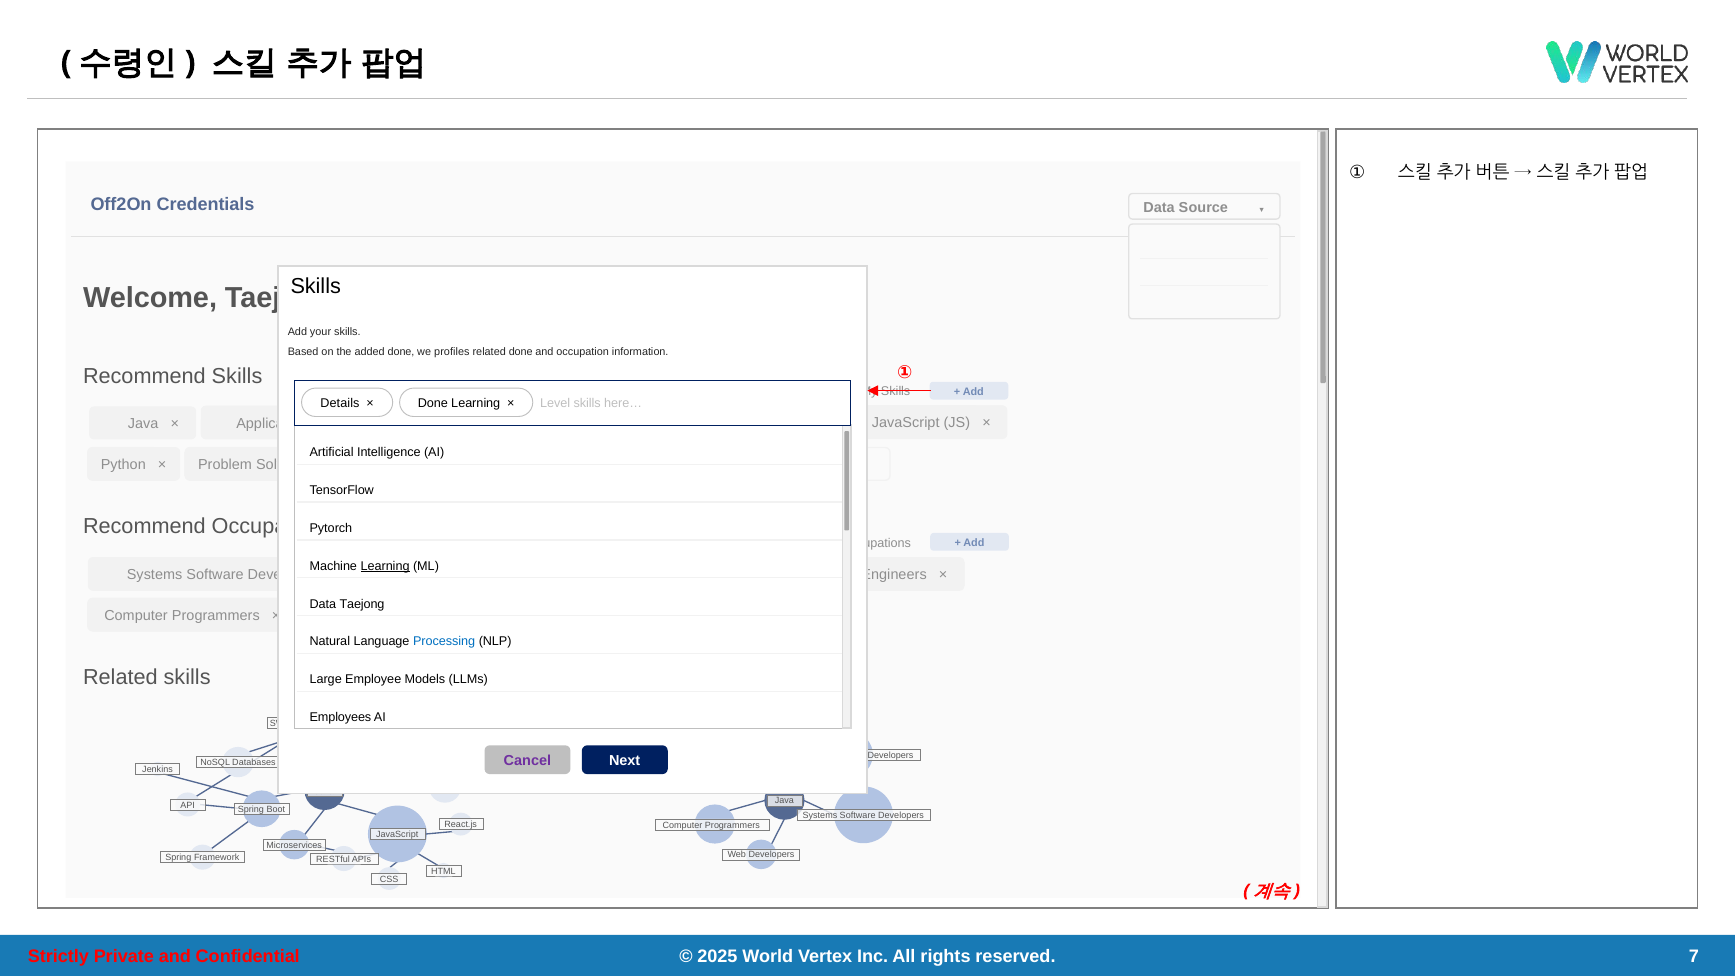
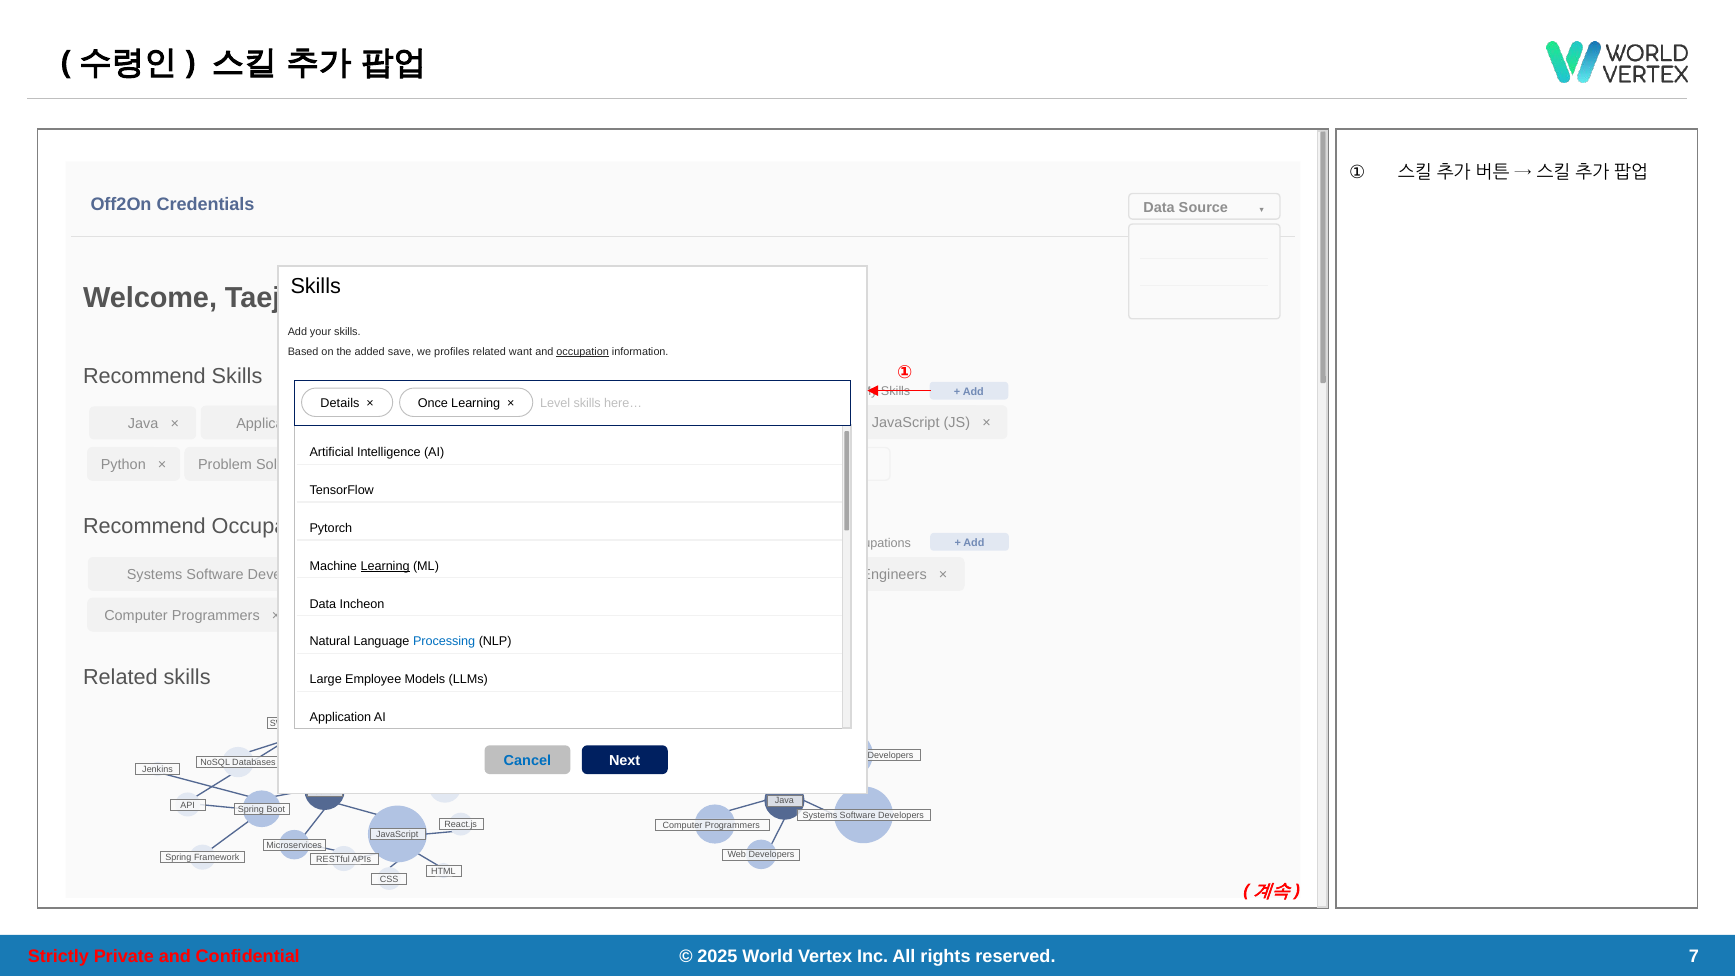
added done: done -> save (401, 351)
related done: done -> want (521, 351)
occupation underline: none -> present (583, 351)
Done: Done -> Once (433, 403)
Data Taejong: Taejong -> Incheon (362, 604)
Employees: Employees -> Application (340, 718)
Cancel colour: purple -> blue (527, 761)
